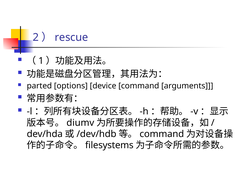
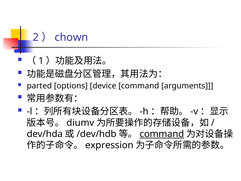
rescue: rescue -> chown (71, 37)
command underline: none -> present (162, 134)
filesystems: filesystems -> expression (109, 145)
